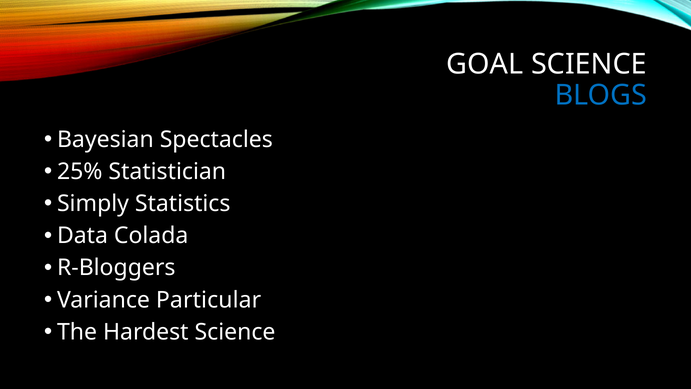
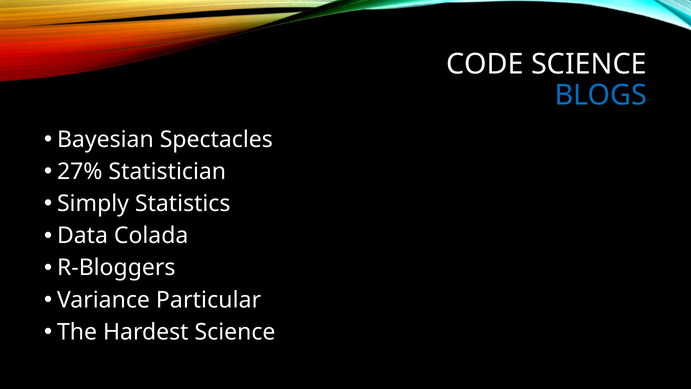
GOAL: GOAL -> CODE (485, 64)
25%: 25% -> 27% (80, 171)
